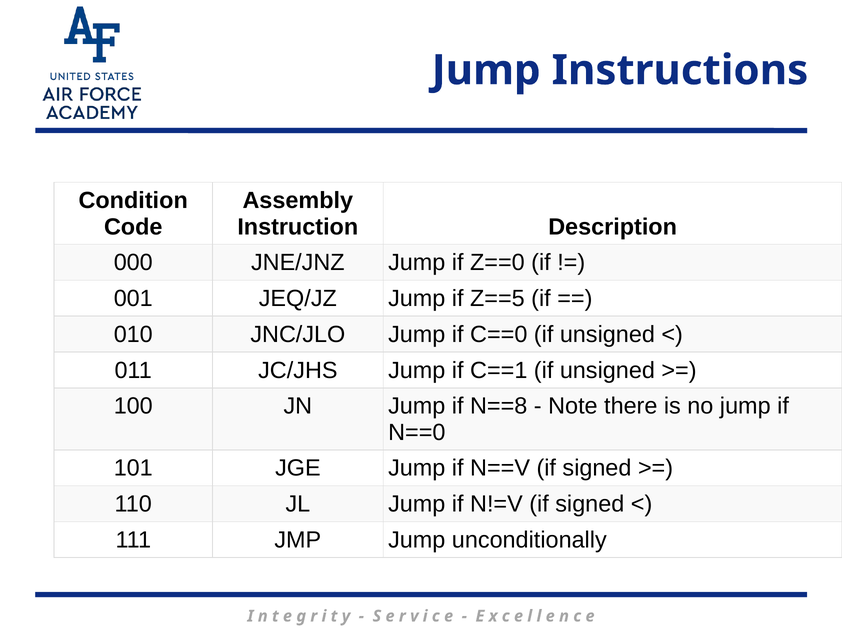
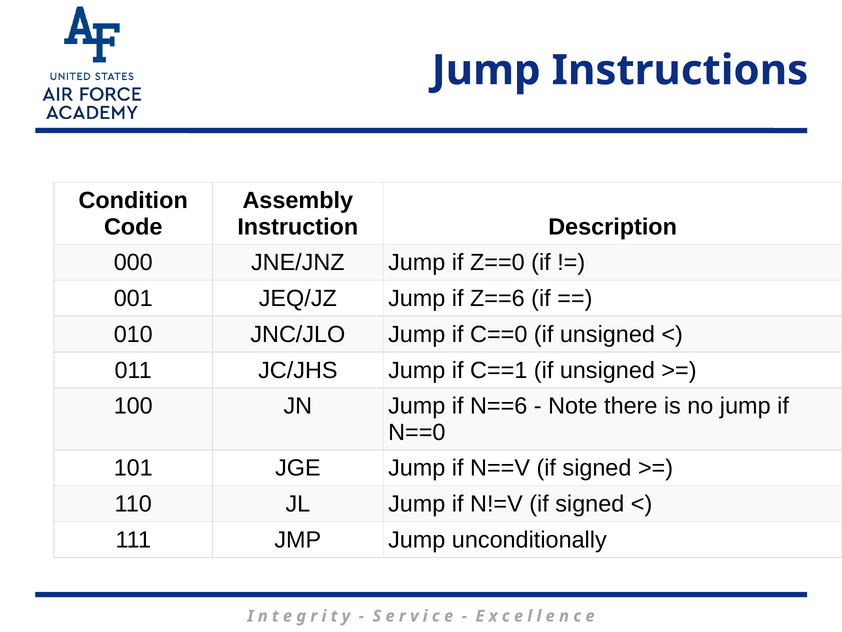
Z==5: Z==5 -> Z==6 (497, 298)
N==8: N==8 -> N==6 (499, 406)
